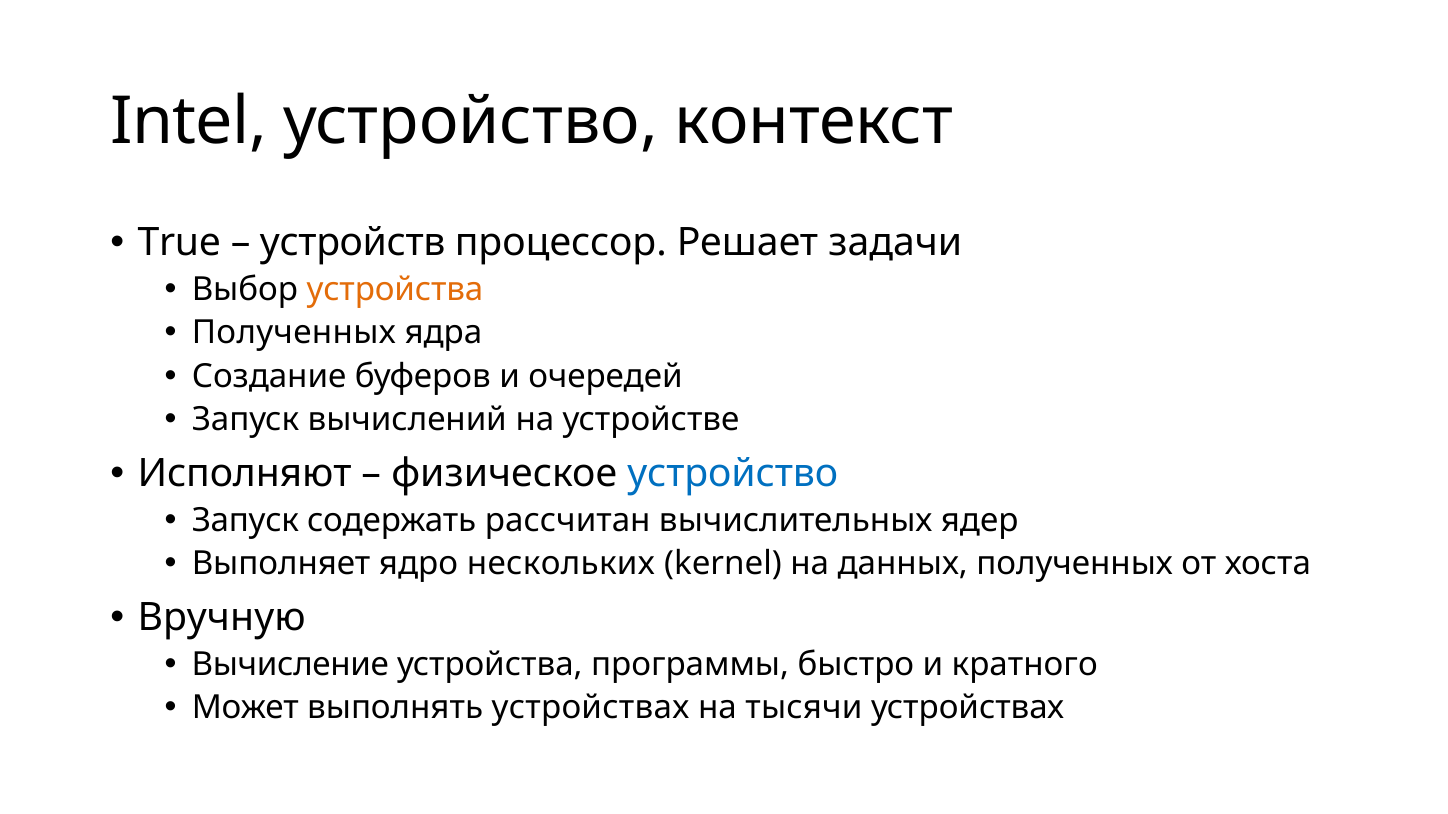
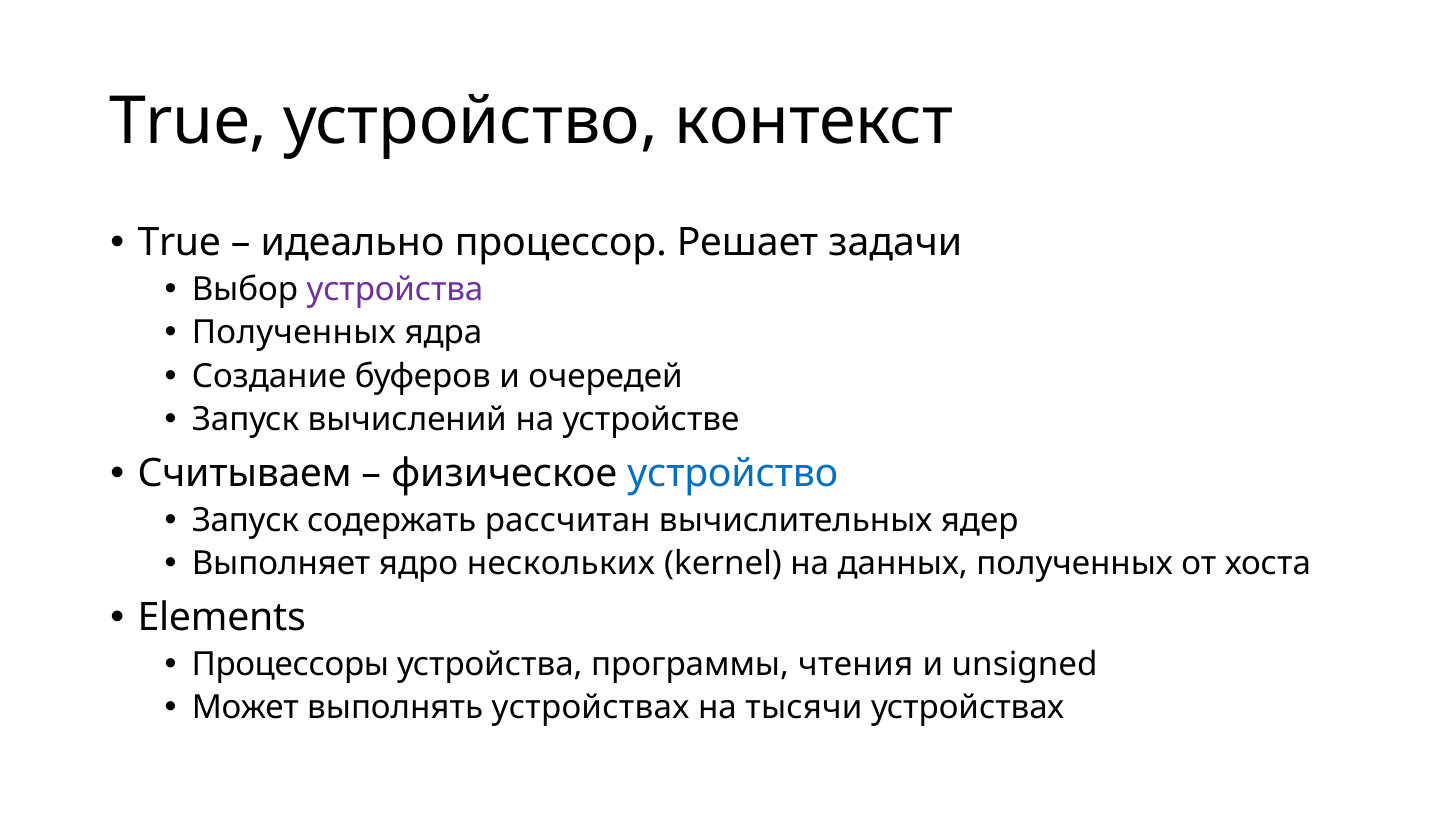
Intel: Intel -> True (189, 122)
устройств: устройств -> идеально (352, 243)
устройства colour: orange -> purple (395, 290)
Исполняют: Исполняют -> Считываем (245, 474)
Вручную: Вручную -> Elements (222, 618)
Вычисление: Вычисление -> Процессоры (290, 665)
быстро: быстро -> чтения (856, 665)
кратного: кратного -> unsigned (1025, 665)
